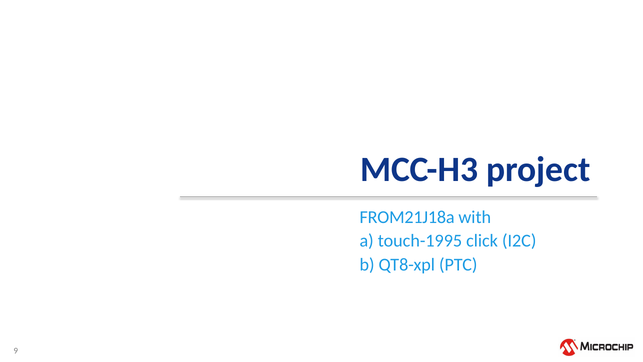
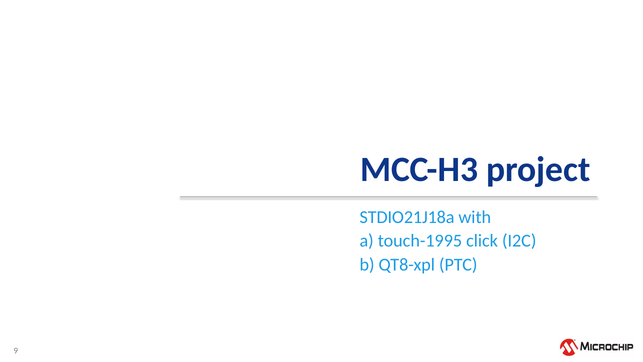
FROM21J18a: FROM21J18a -> STDIO21J18a (407, 217)
